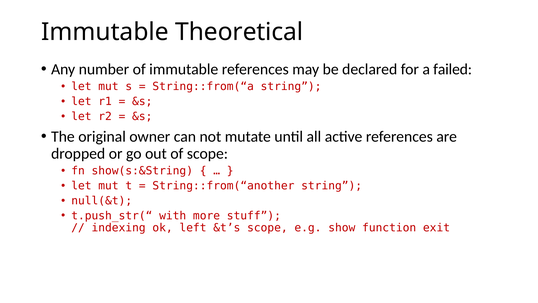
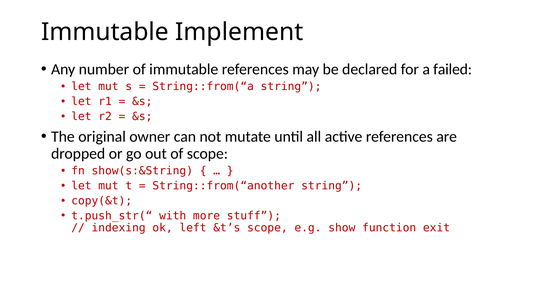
Theoretical: Theoretical -> Implement (239, 32)
null(&t: null(&t -> copy(&t (102, 201)
